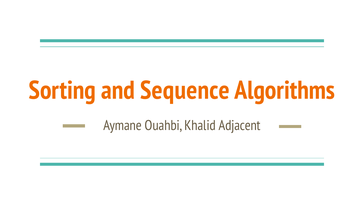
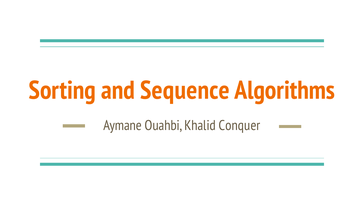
Adjacent: Adjacent -> Conquer (240, 125)
